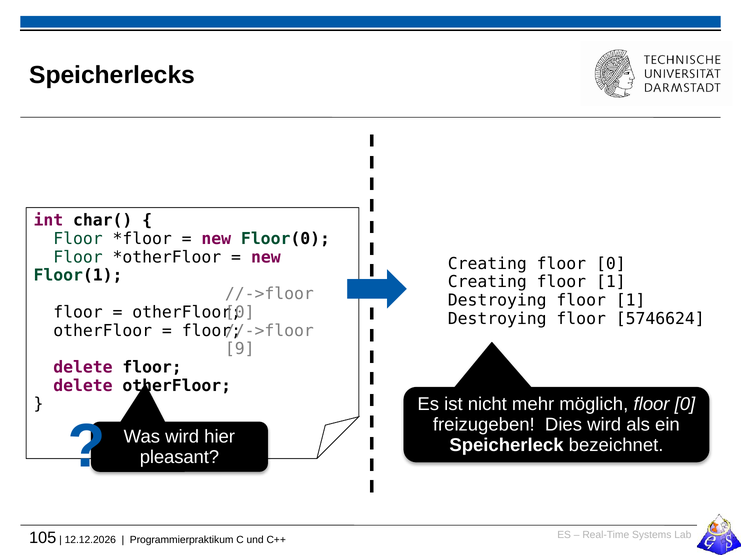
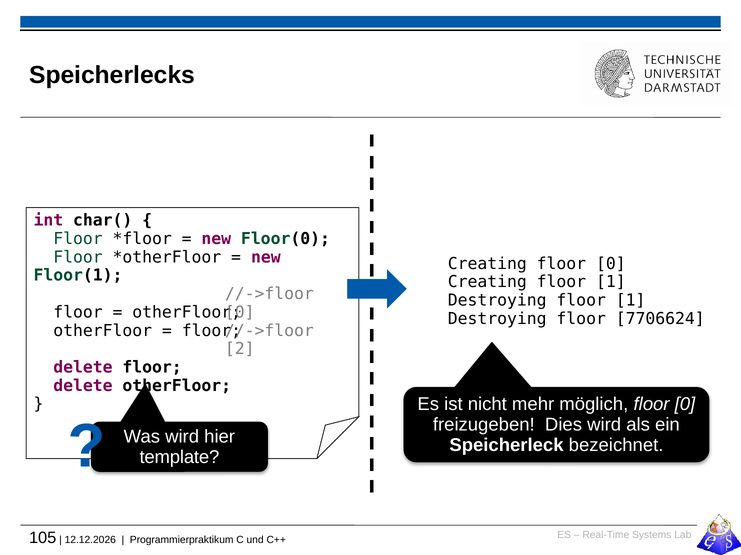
5746624: 5746624 -> 7706624 (660, 319)
9: 9 -> 2 (240, 350)
pleasant: pleasant -> template (179, 458)
